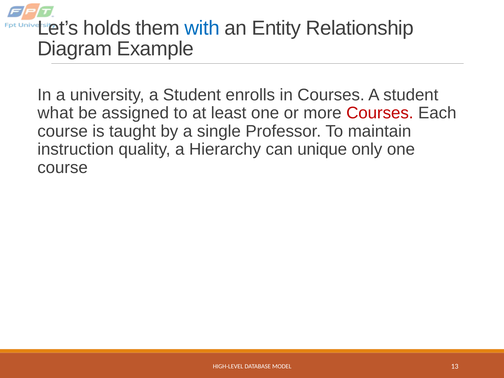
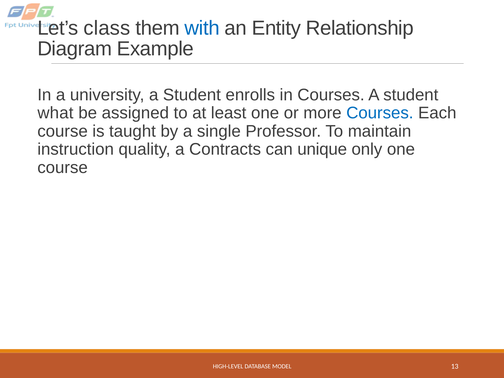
holds: holds -> class (107, 28)
Courses colour: red -> blue (380, 113)
Hierarchy: Hierarchy -> Contracts (225, 149)
